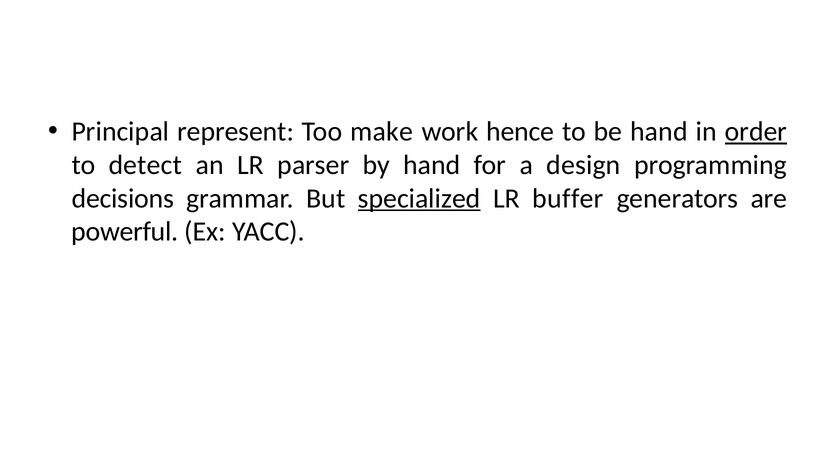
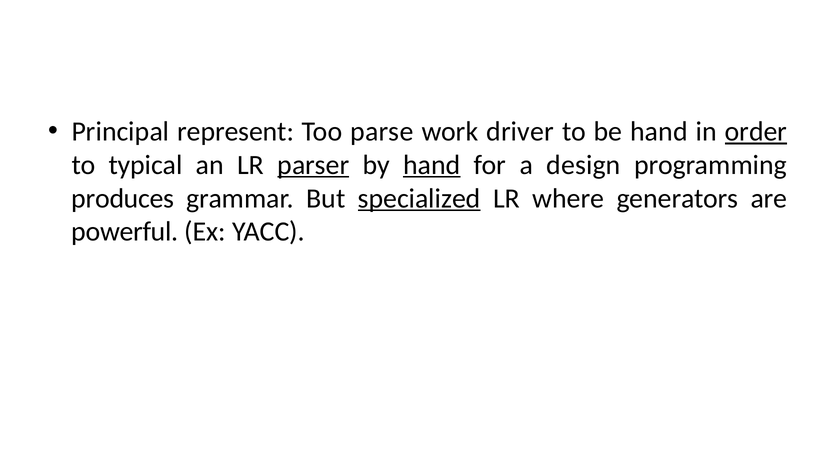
make: make -> parse (382, 132)
hence: hence -> driver (520, 132)
detect: detect -> typical (146, 165)
parser underline: none -> present (313, 165)
hand underline: none -> present (432, 165)
decisions: decisions -> produces (123, 198)
buffer: buffer -> where (568, 198)
